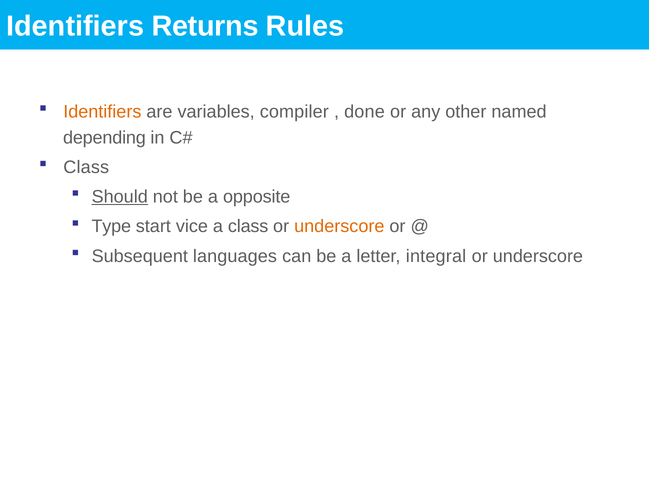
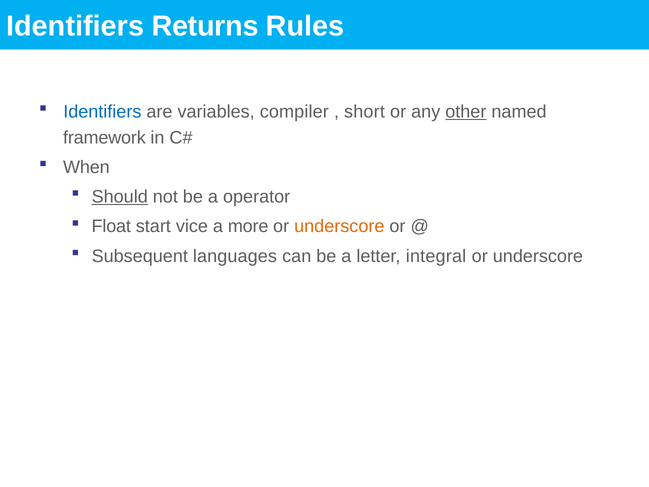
Identifiers colour: orange -> blue (102, 112)
done: done -> short (364, 112)
other underline: none -> present (466, 112)
depending: depending -> framework (104, 138)
Class: Class -> When (86, 167)
opposite: opposite -> operator (257, 197)
Type: Type -> Float (111, 226)
a class: class -> more (248, 226)
